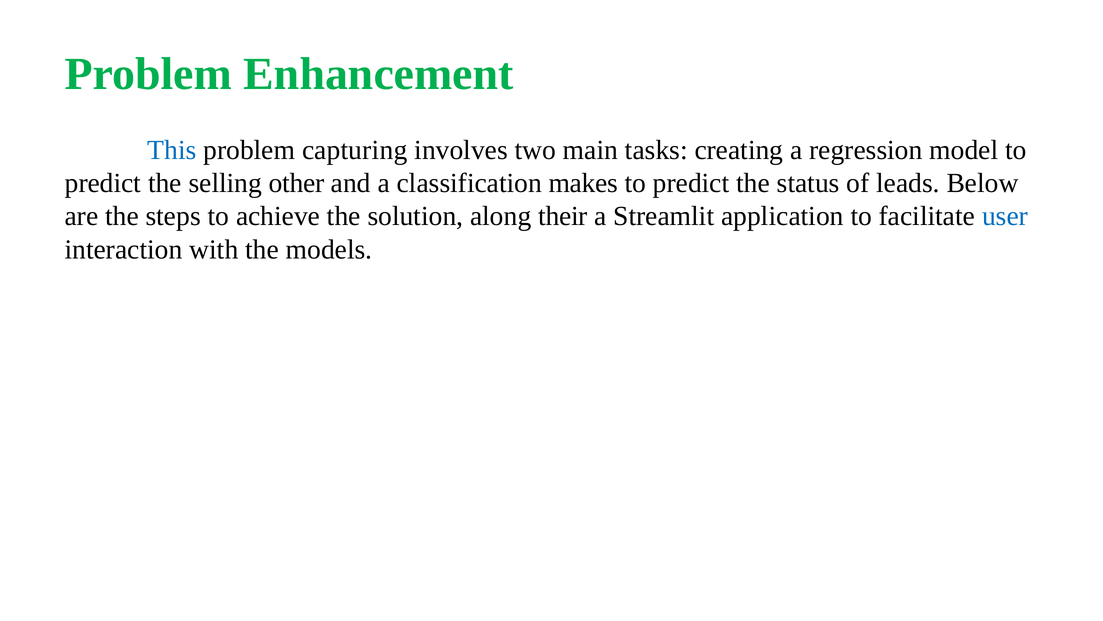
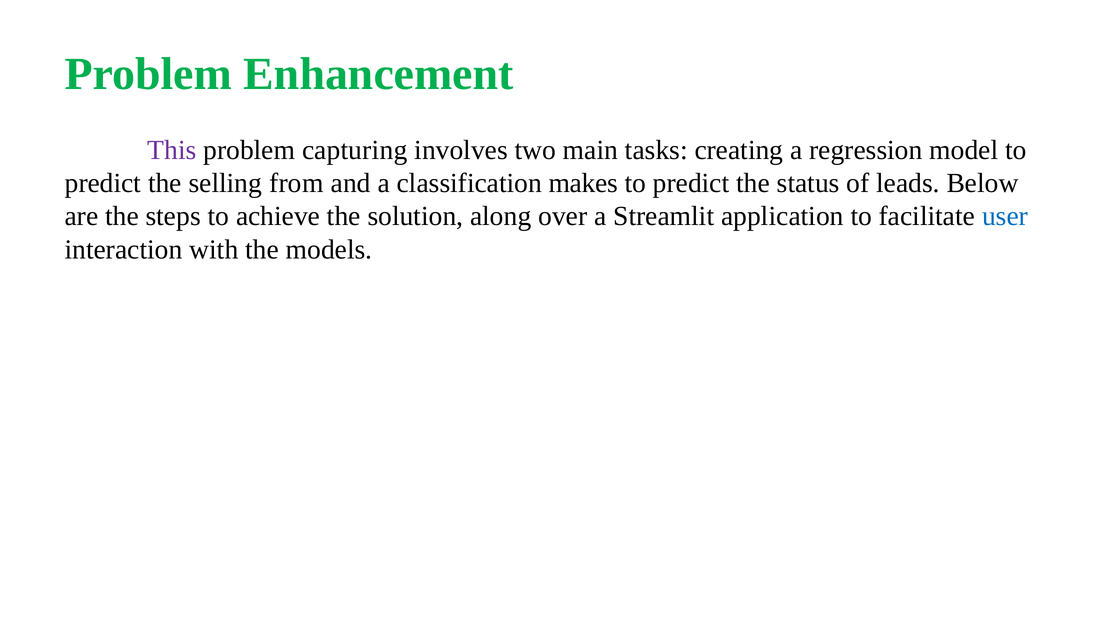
This colour: blue -> purple (172, 150)
other: other -> from (296, 183)
their: their -> over (563, 216)
